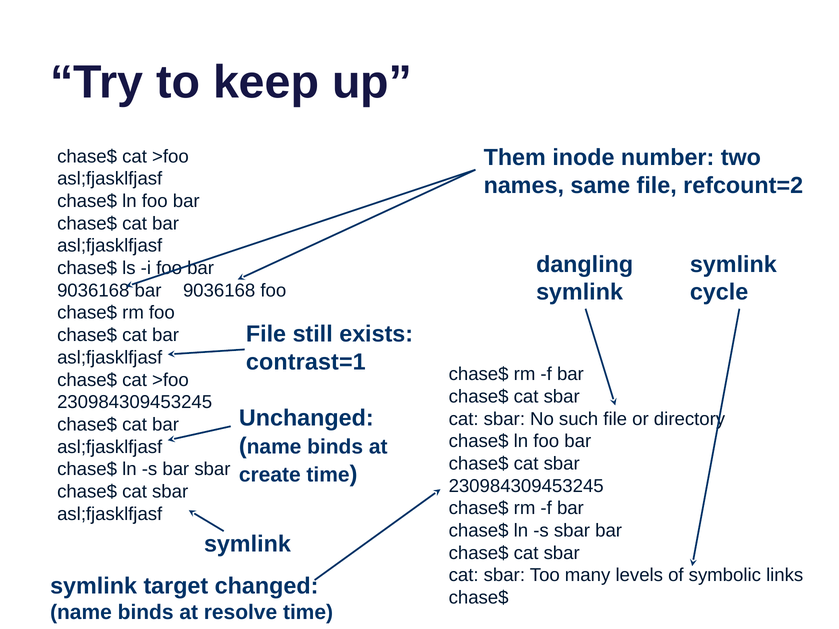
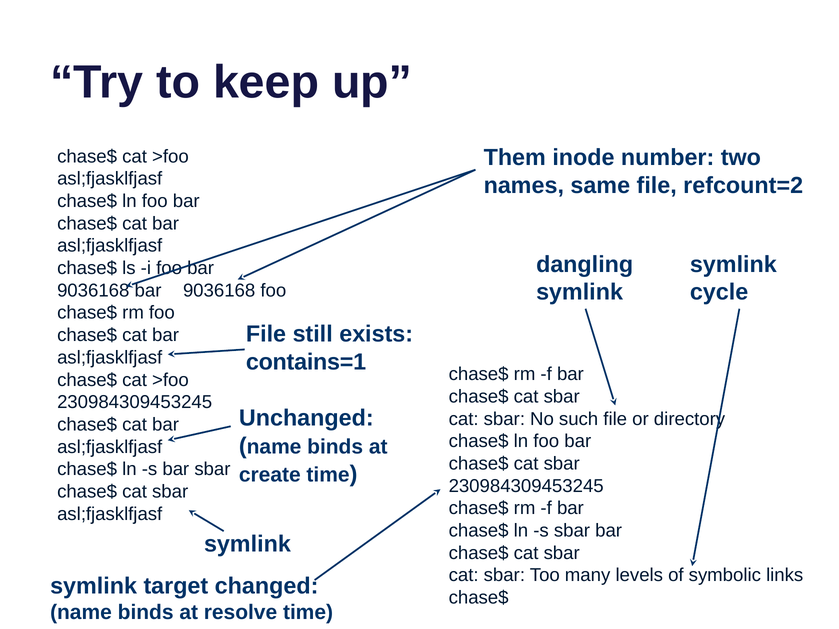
contrast=1: contrast=1 -> contains=1 (306, 362)
